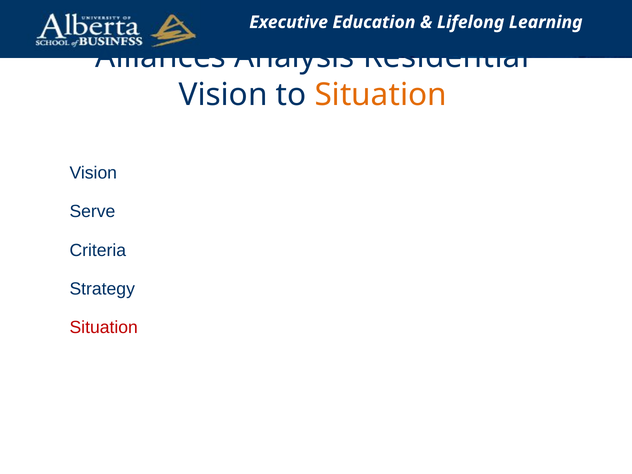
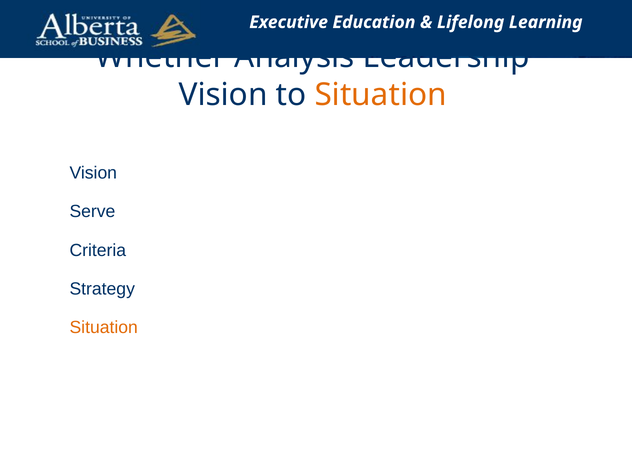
Alliances: Alliances -> Whether (161, 57)
Residential: Residential -> Leadership (446, 57)
Situation colour: red -> orange (104, 327)
